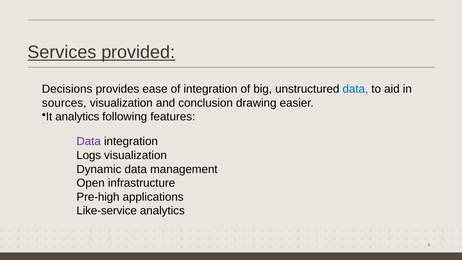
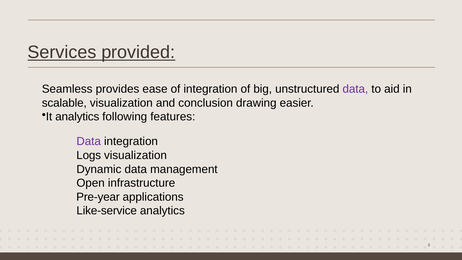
Decisions: Decisions -> Seamless (67, 89)
data colour: blue -> purple (355, 89)
sources: sources -> scalable (64, 103)
Pre-high: Pre-high -> Pre-year (98, 197)
